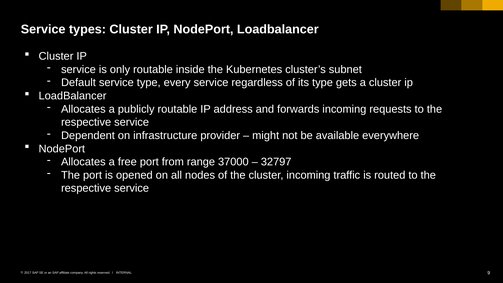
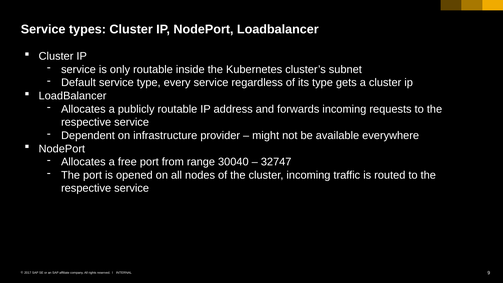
37000: 37000 -> 30040 (233, 162)
32797: 32797 -> 32747 (276, 162)
